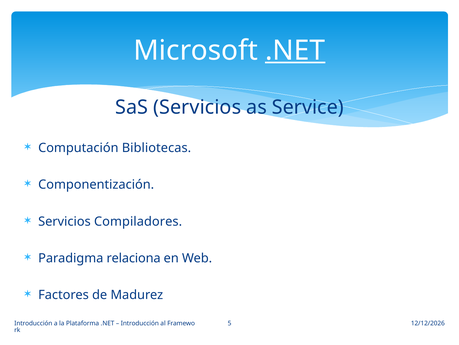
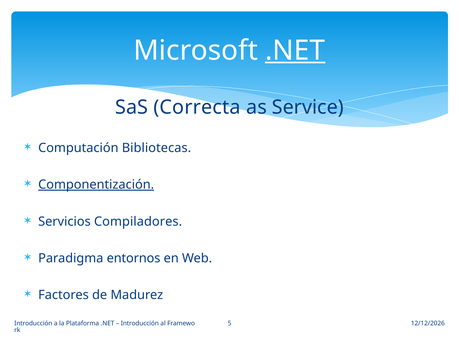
SaS Servicios: Servicios -> Correcta (197, 107)
Componentización underline: none -> present (96, 184)
relaciona: relaciona -> entornos (134, 258)
